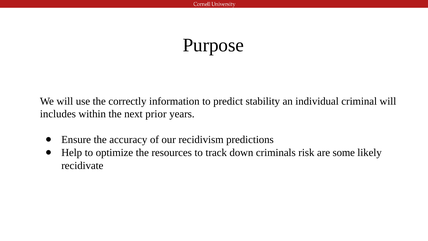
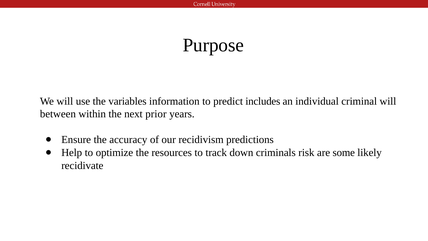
correctly: correctly -> variables (127, 101)
stability: stability -> includes (263, 101)
includes: includes -> between (58, 114)
